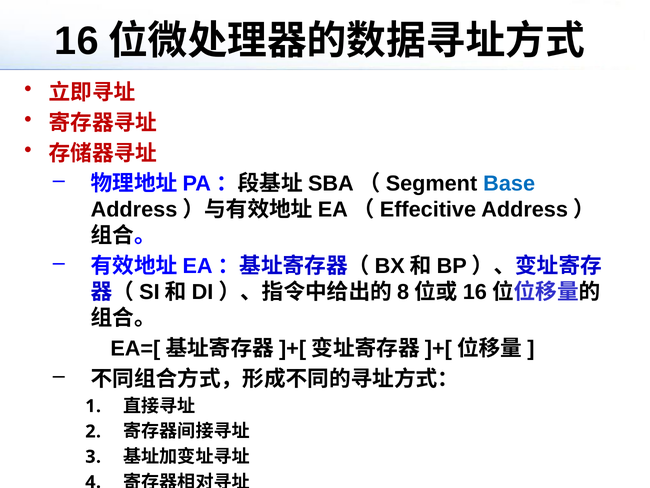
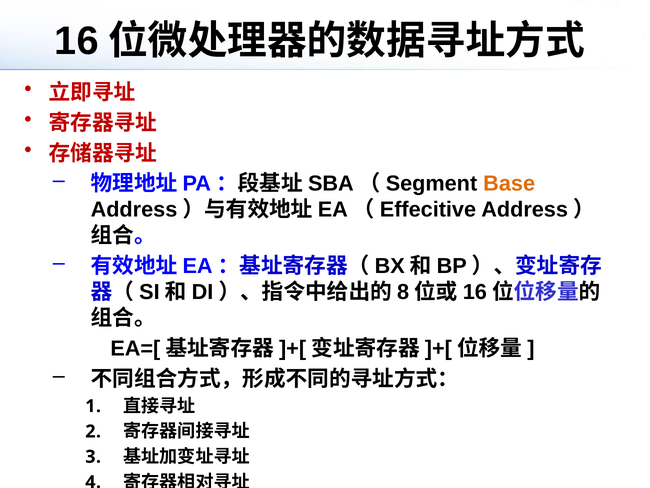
Base colour: blue -> orange (509, 184)
